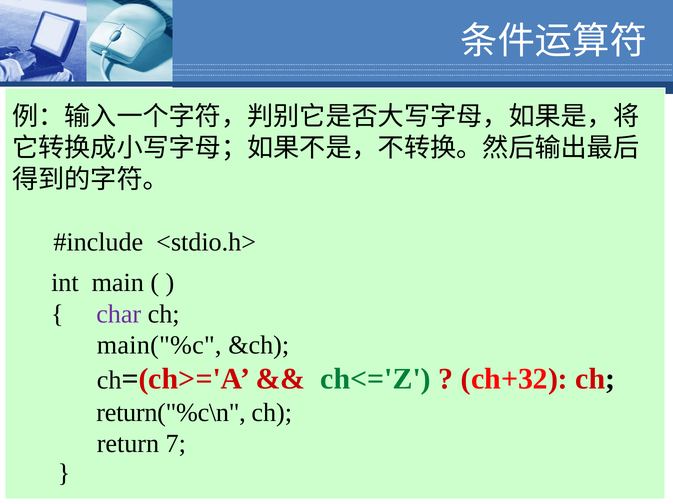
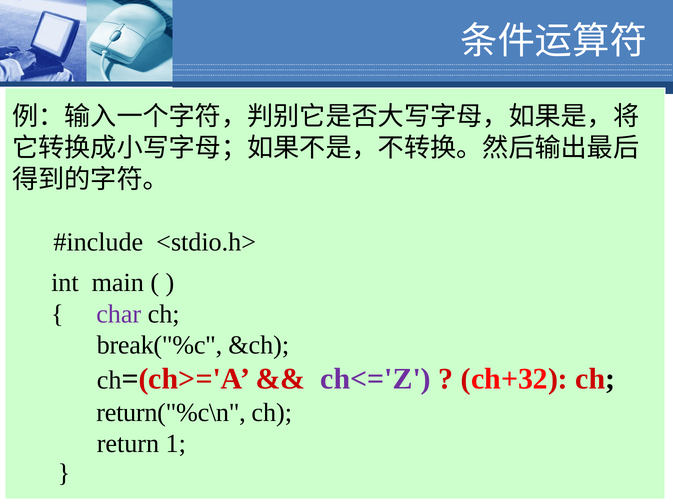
main("%c: main("%c -> break("%c (159, 346)
ch<='Z colour: green -> purple (376, 380)
7: 7 -> 1 (176, 445)
